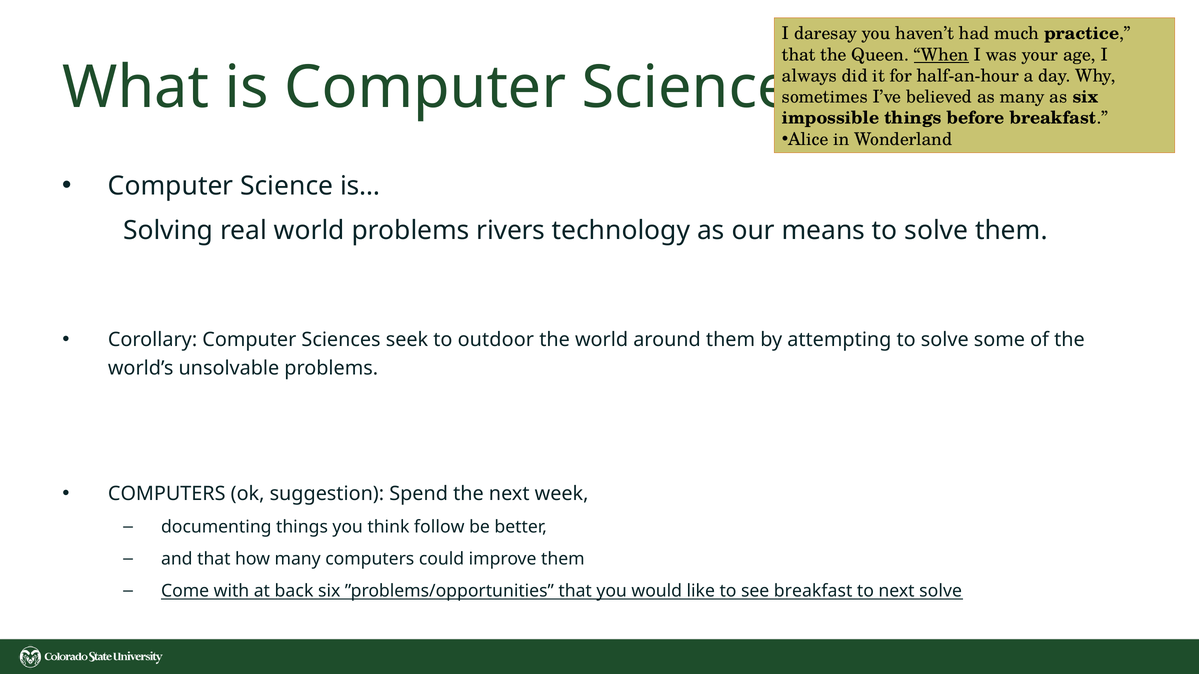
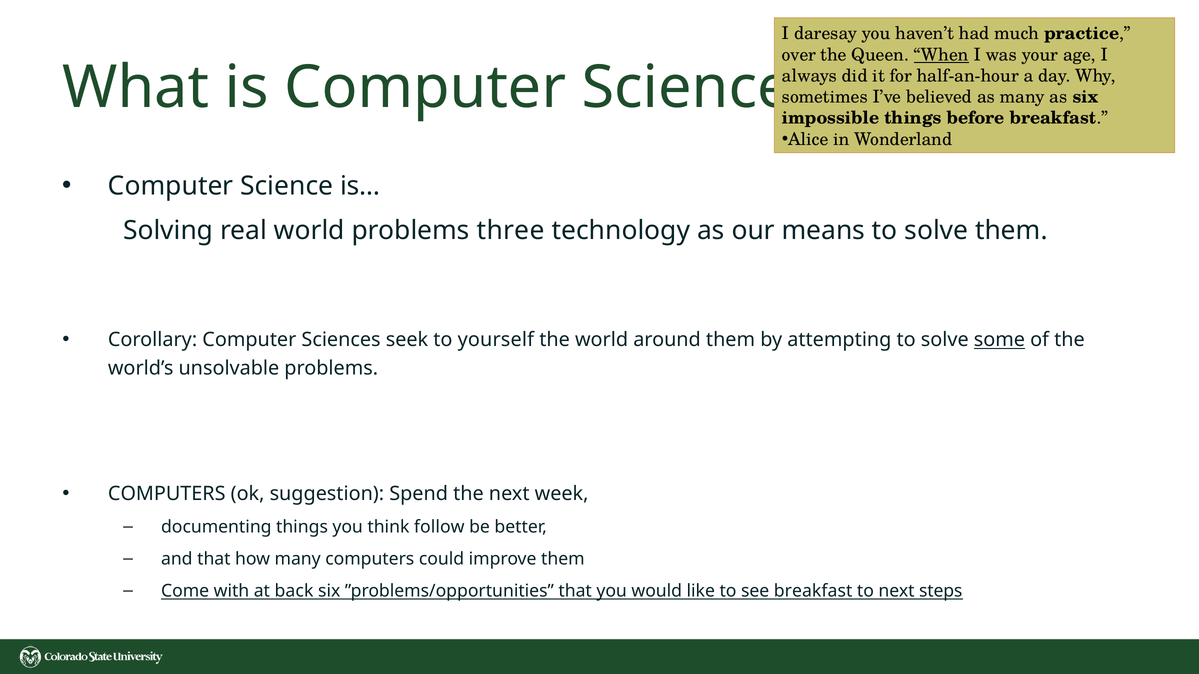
that: that -> over (799, 55)
rivers: rivers -> three (511, 231)
outdoor: outdoor -> yourself (496, 340)
some underline: none -> present (999, 340)
next solve: solve -> steps (941, 591)
